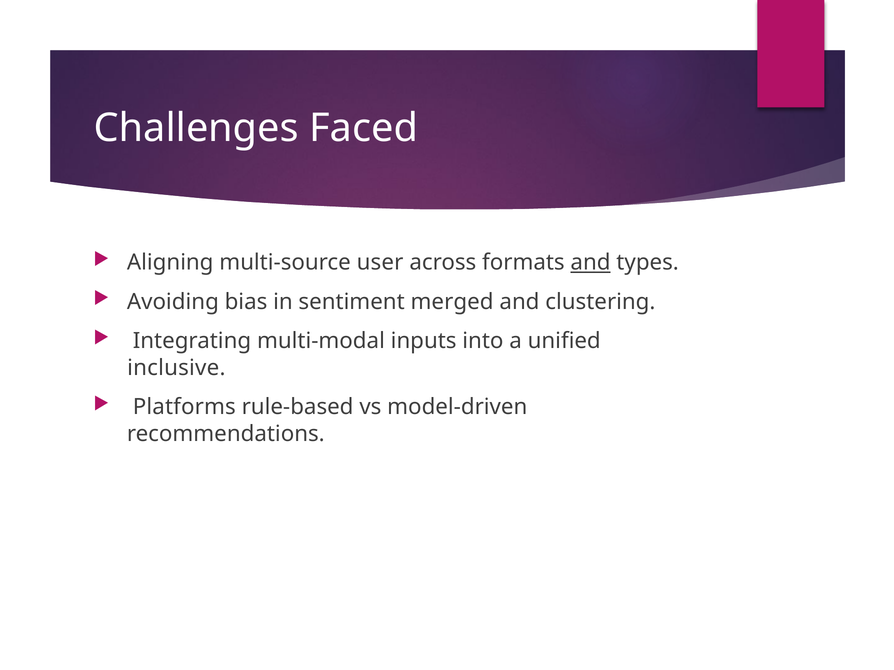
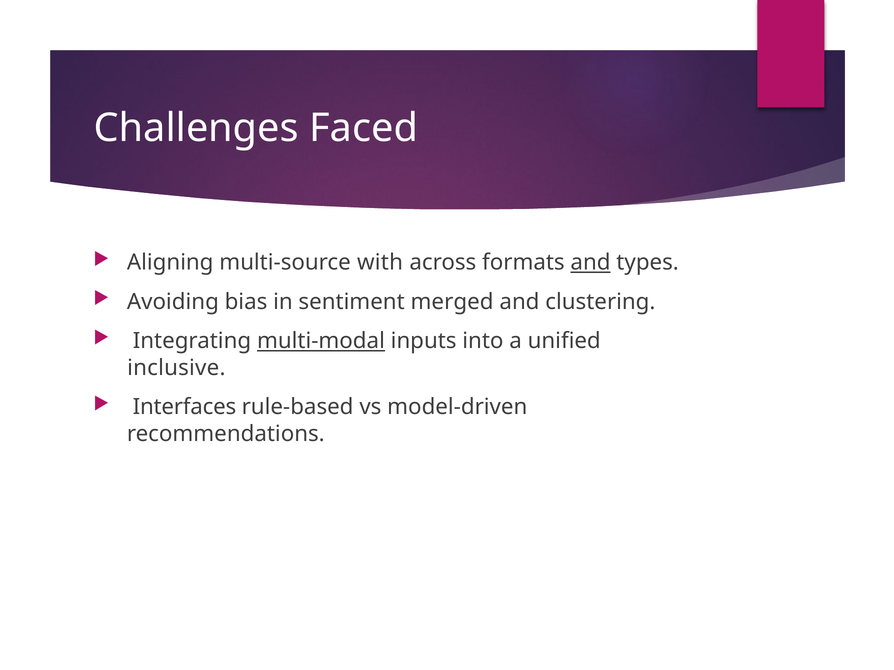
user: user -> with (380, 263)
multi-modal underline: none -> present (321, 341)
Platforms: Platforms -> Interfaces (184, 407)
